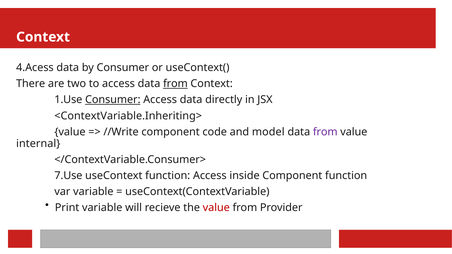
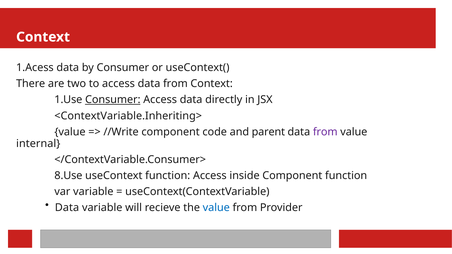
4.Acess: 4.Acess -> 1.Acess (35, 68)
from underline: present -> none (175, 84)
model: model -> parent (268, 132)
7.Use: 7.Use -> 8.Use (68, 176)
Print: Print -> Data (67, 208)
value colour: red -> blue (216, 208)
